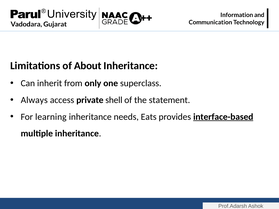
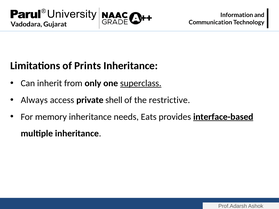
About: About -> Prints (88, 66)
superclass underline: none -> present (141, 83)
statement: statement -> restrictive (169, 100)
learning: learning -> memory (51, 117)
